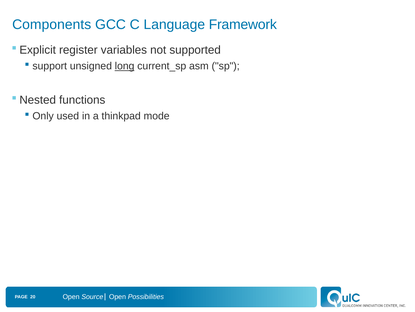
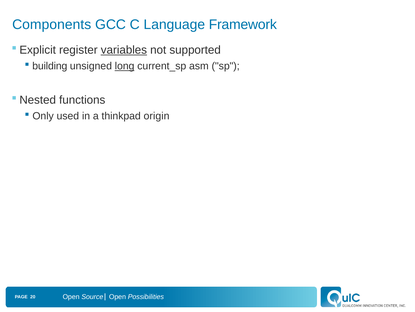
variables underline: none -> present (124, 50)
support: support -> building (50, 66)
mode: mode -> origin (157, 116)
